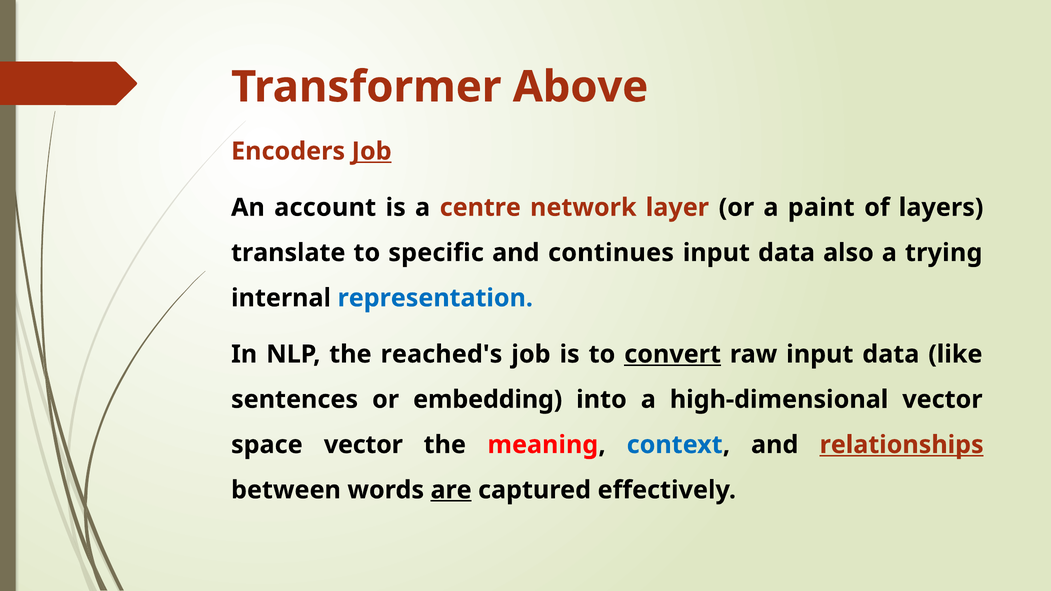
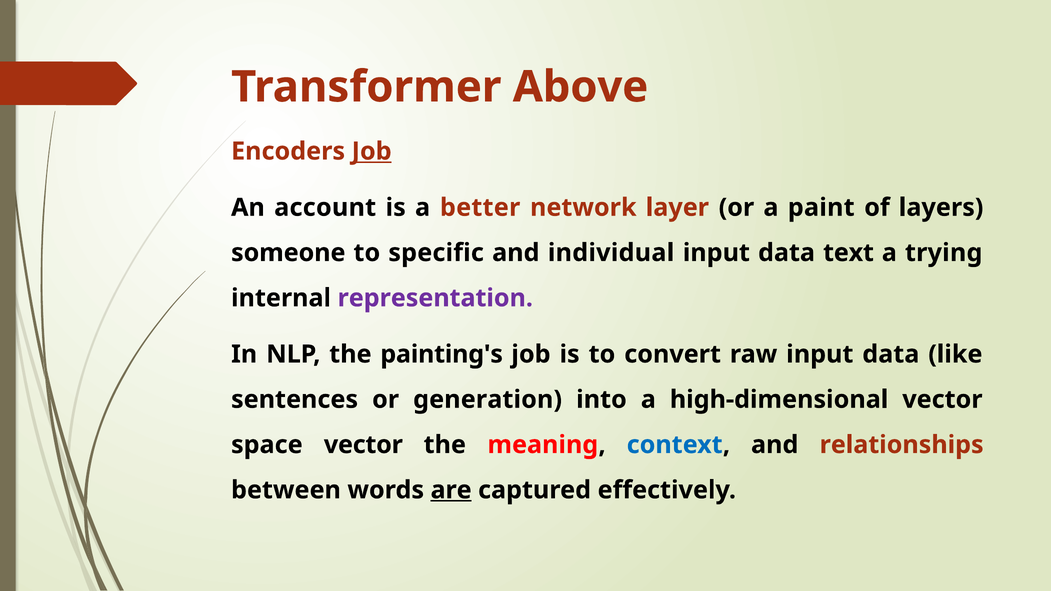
centre: centre -> better (480, 208)
translate: translate -> someone (288, 253)
continues: continues -> individual (611, 253)
also: also -> text (849, 253)
representation colour: blue -> purple (435, 298)
reached's: reached's -> painting's (442, 354)
convert underline: present -> none (673, 354)
embedding: embedding -> generation (488, 400)
relationships underline: present -> none (902, 445)
